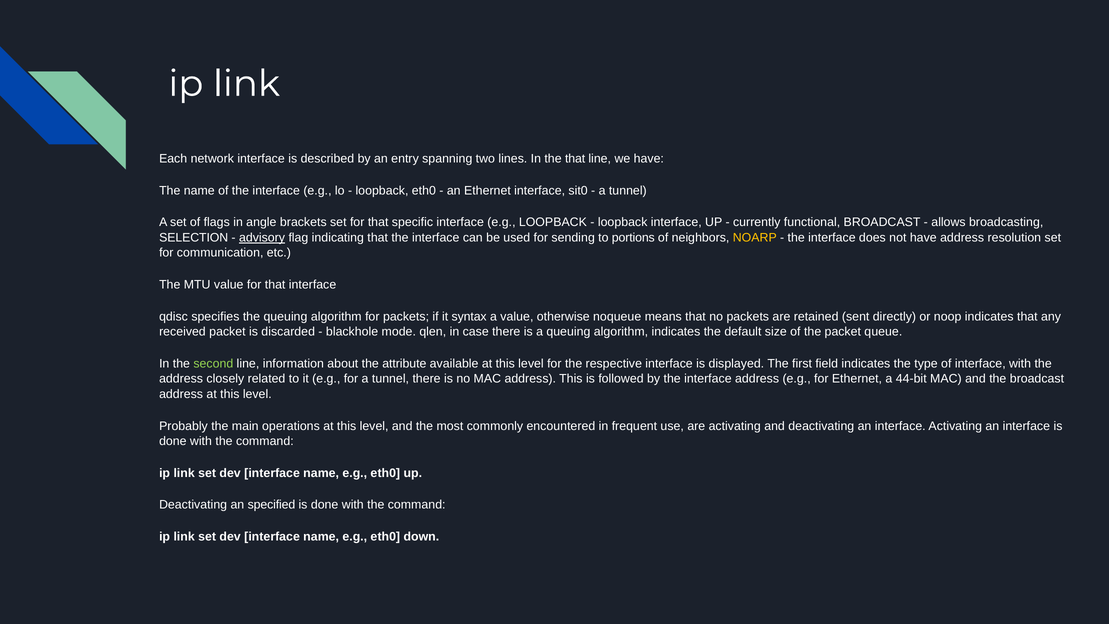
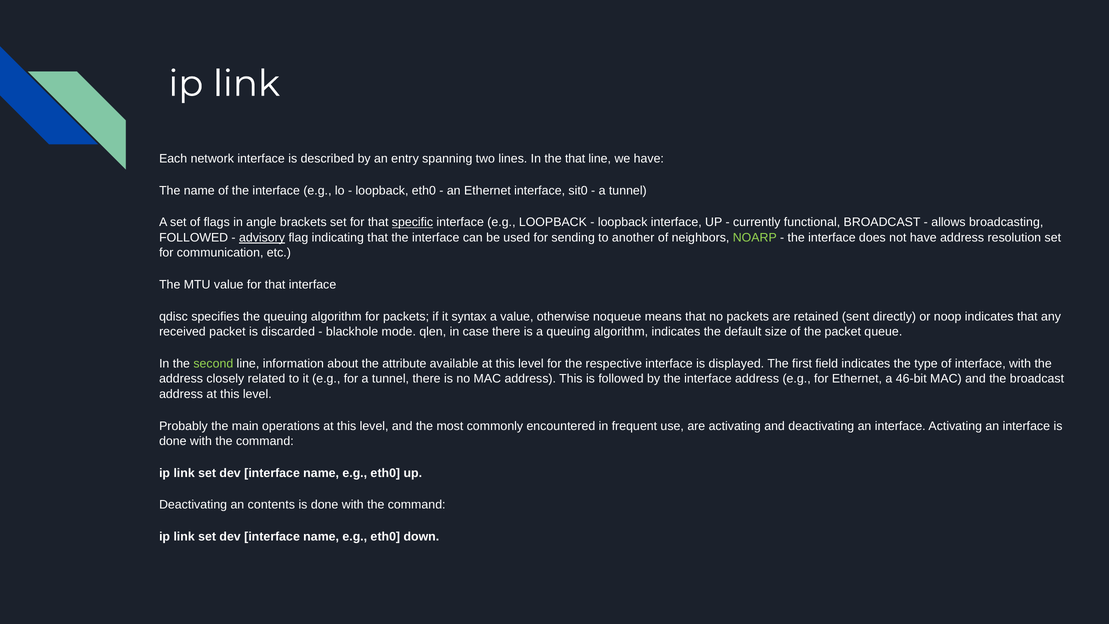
specific underline: none -> present (412, 222)
SELECTION: SELECTION -> FOLLOWED (194, 238)
portions: portions -> another (633, 238)
NOARP colour: yellow -> light green (755, 238)
44-bit: 44-bit -> 46-bit (911, 379)
specified: specified -> contents (271, 505)
